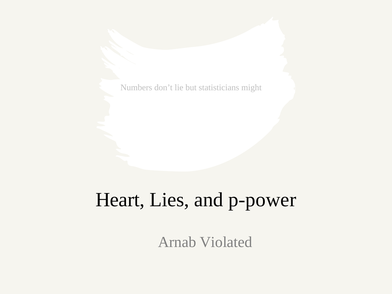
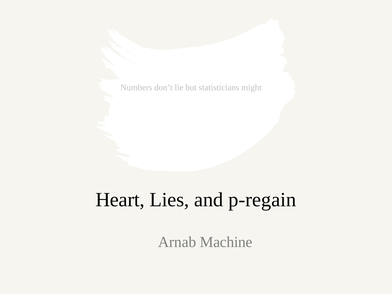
p-power: p-power -> p-regain (262, 200)
Violated: Violated -> Machine (226, 242)
